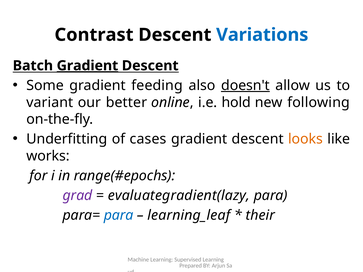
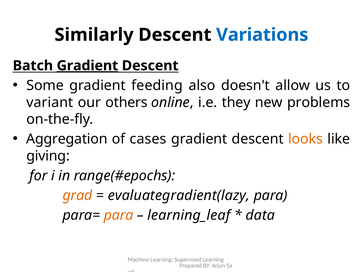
Contrast: Contrast -> Similarly (94, 35)
doesn't underline: present -> none (245, 86)
better: better -> others (127, 102)
hold: hold -> they (236, 102)
following: following -> problems (319, 102)
Underfitting: Underfitting -> Aggregation (67, 139)
works: works -> giving (48, 156)
grad colour: purple -> orange (77, 196)
para colour: blue -> orange (119, 215)
their: their -> data (260, 215)
